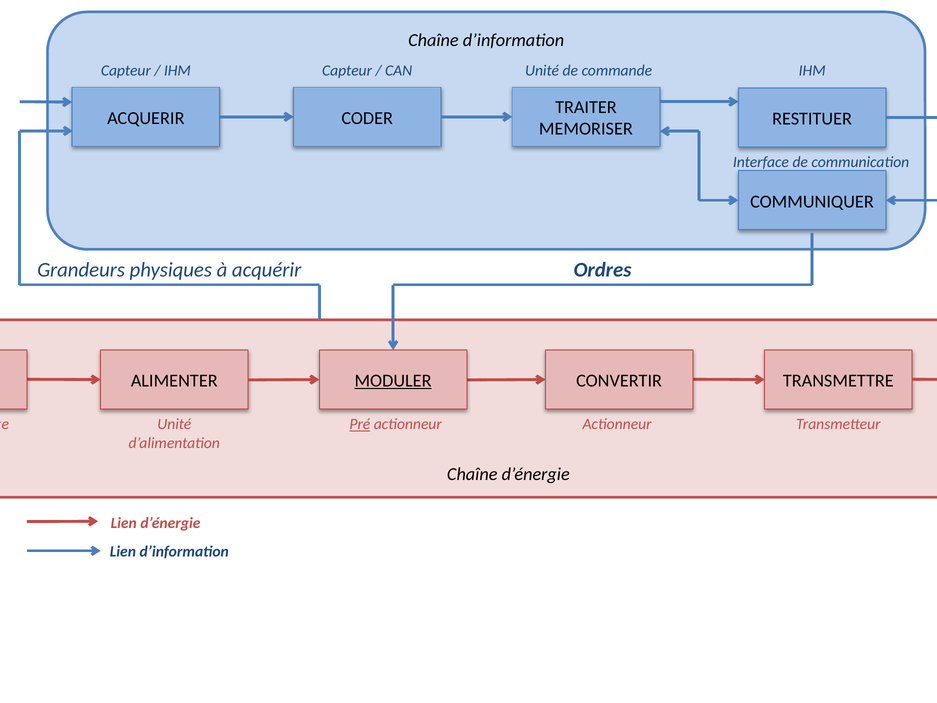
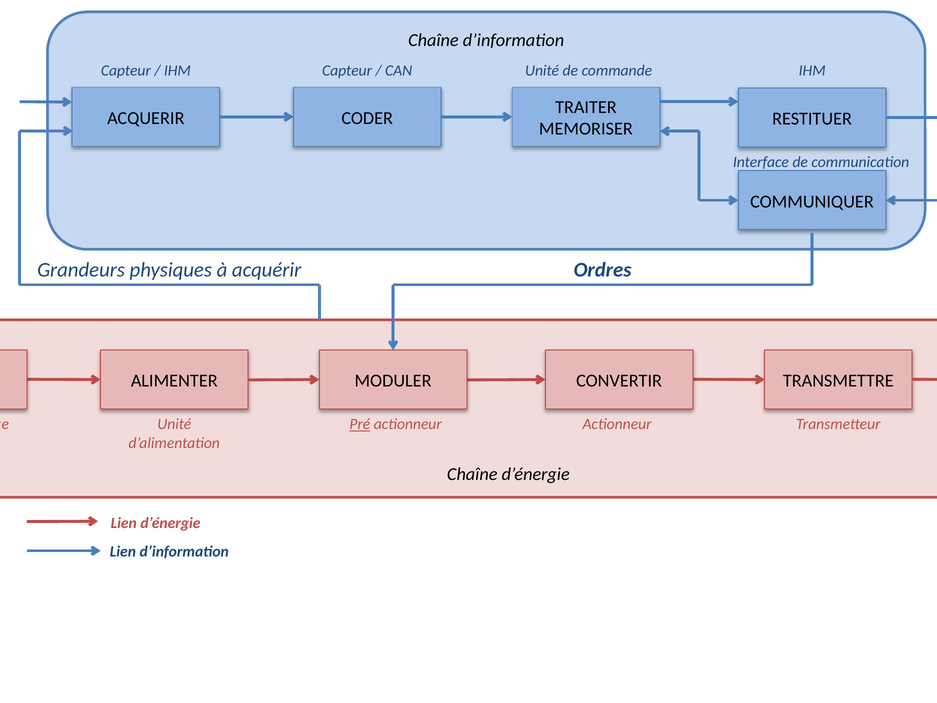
MODULER underline: present -> none (393, 381)
